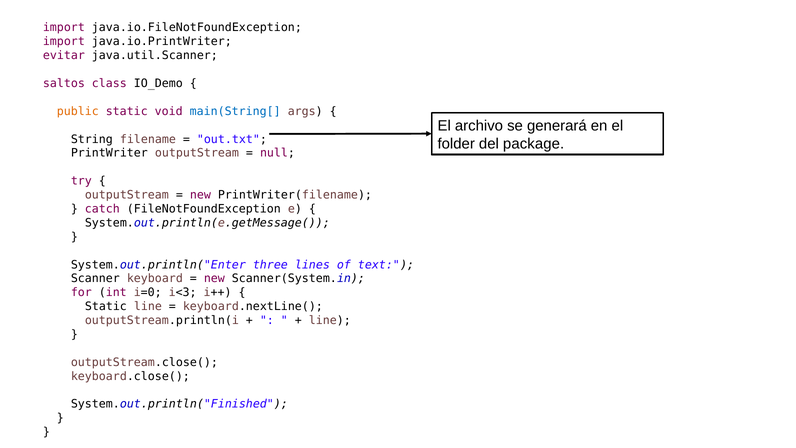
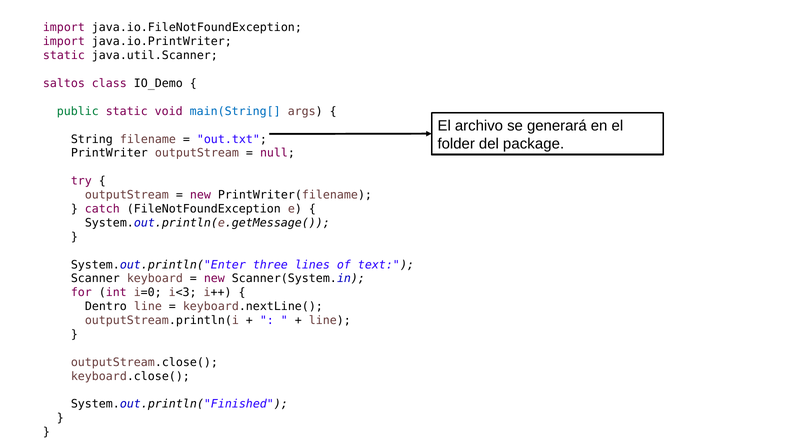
evitar: evitar -> static (64, 55)
public colour: orange -> green (78, 111)
Static: Static -> Dentro (106, 306)
